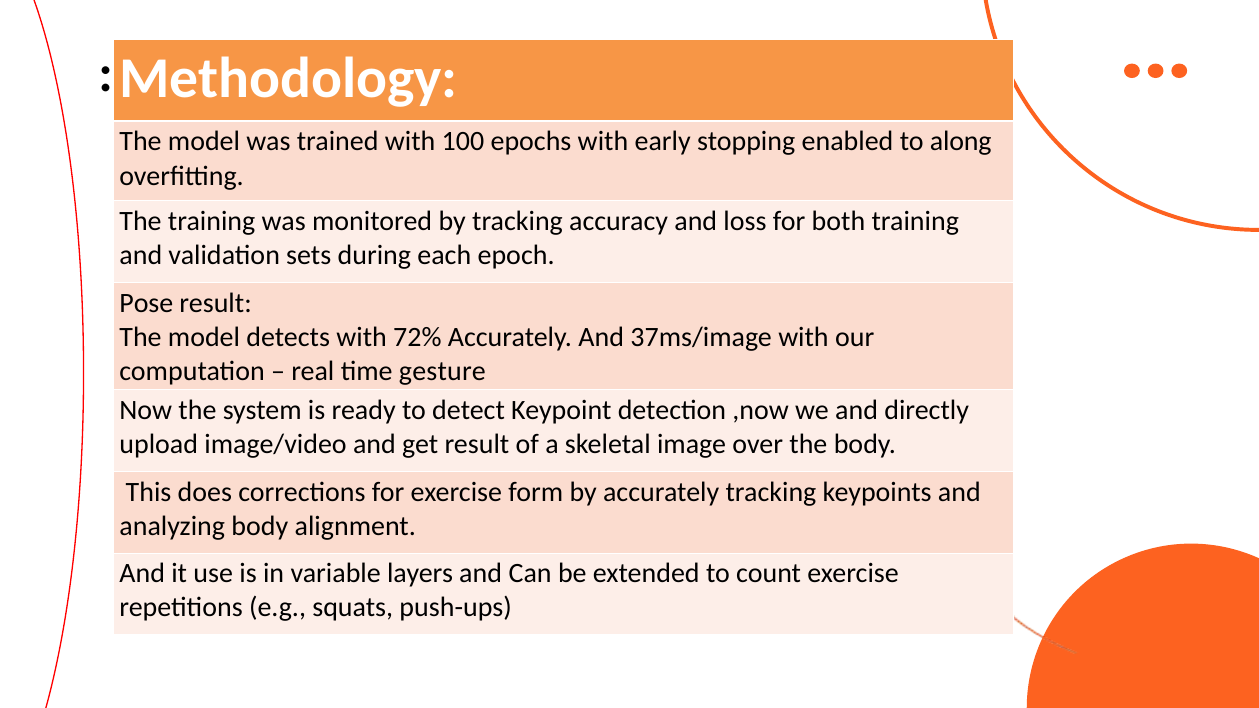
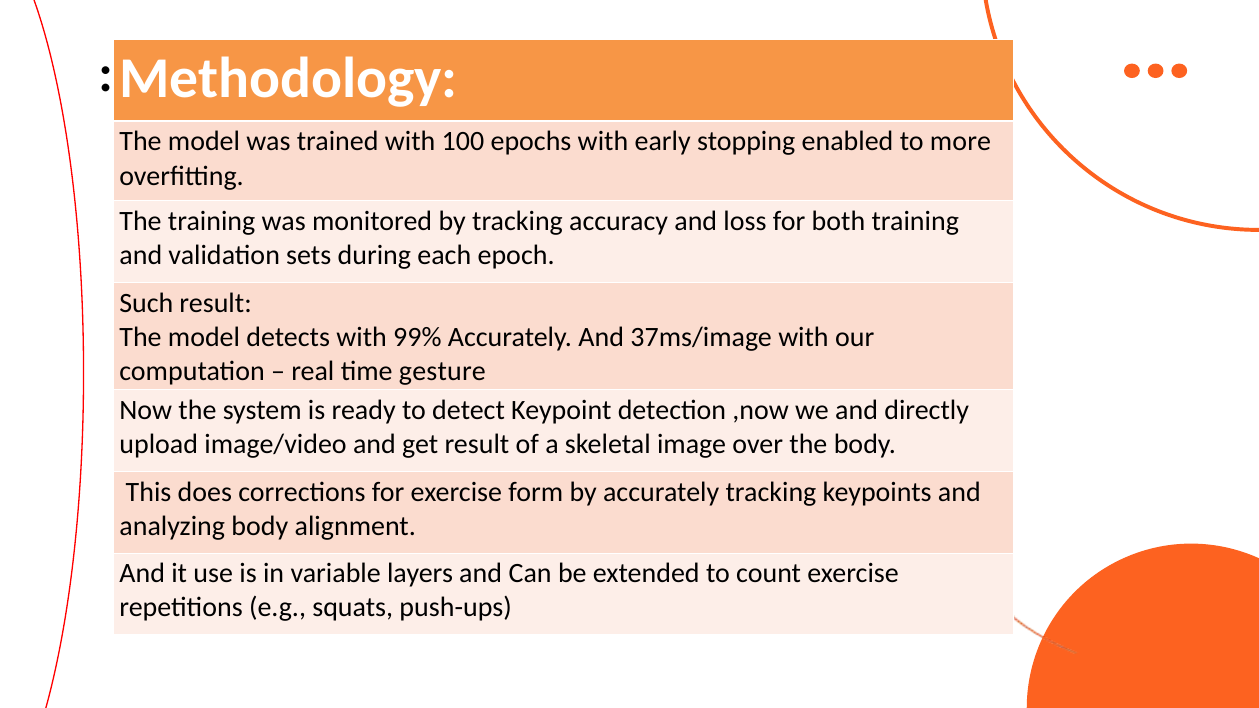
along: along -> more (961, 142)
Pose: Pose -> Such (146, 303)
72%: 72% -> 99% (417, 337)
